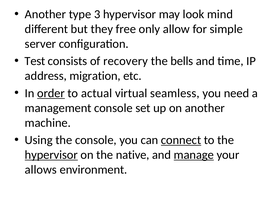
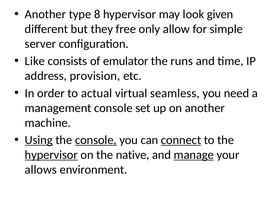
3: 3 -> 8 (97, 14)
mind: mind -> given (220, 14)
Test: Test -> Like (35, 61)
recovery: recovery -> emulator (126, 61)
bells: bells -> runs (182, 61)
migration: migration -> provision (95, 76)
order underline: present -> none (51, 93)
Using underline: none -> present (39, 140)
console underline: none -> present (96, 140)
